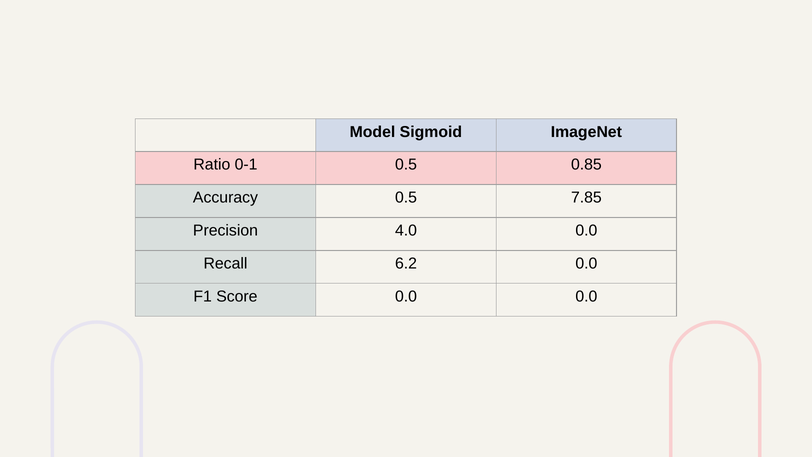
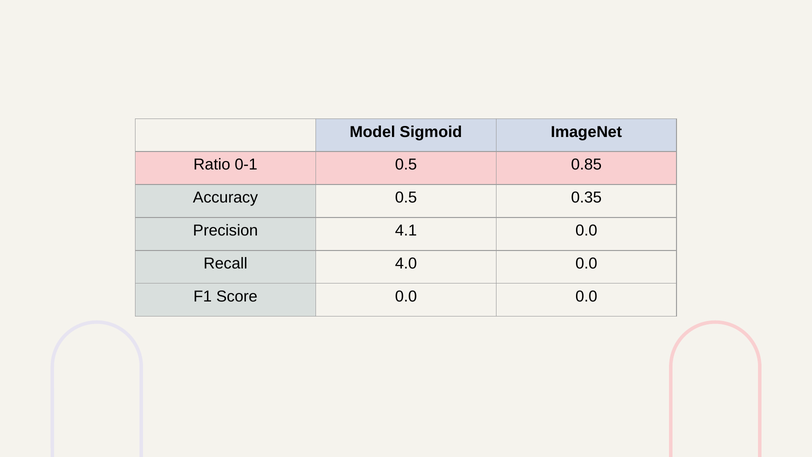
7.85: 7.85 -> 0.35 (586, 198)
4.0: 4.0 -> 4.1 (406, 231)
6.2: 6.2 -> 4.0 (406, 263)
